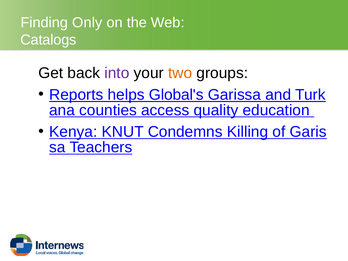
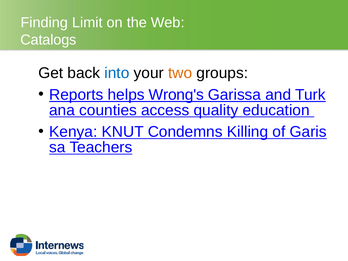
Only: Only -> Limit (87, 22)
into colour: purple -> blue (117, 73)
Global's: Global's -> Wrong's (176, 95)
